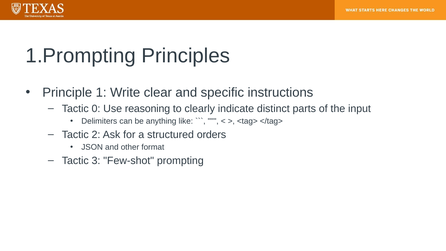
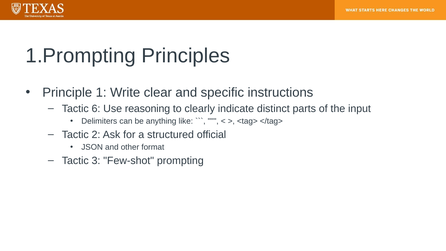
0: 0 -> 6 (96, 108)
orders: orders -> official (211, 135)
